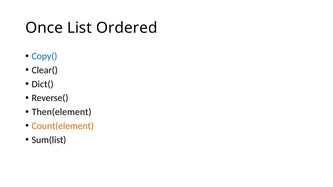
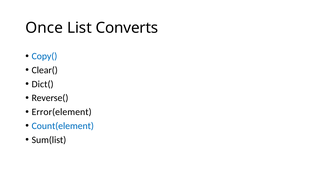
Ordered: Ordered -> Converts (127, 28)
Then(element: Then(element -> Error(element (62, 112)
Count(element colour: orange -> blue (63, 126)
